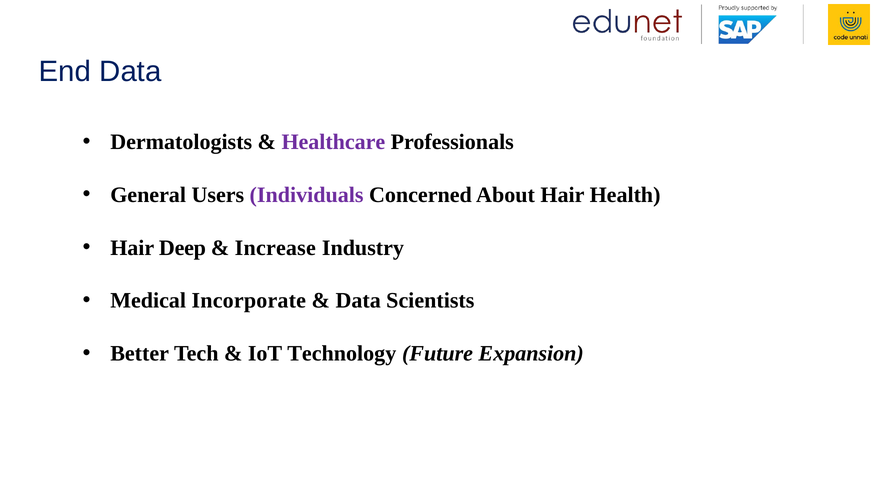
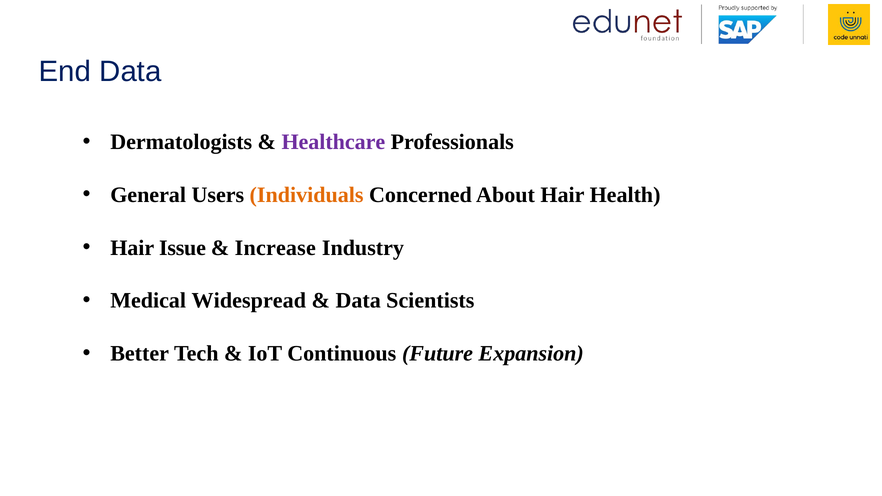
Individuals colour: purple -> orange (307, 195)
Deep: Deep -> Issue (182, 248)
Incorporate: Incorporate -> Widespread (249, 301)
Technology: Technology -> Continuous (342, 354)
